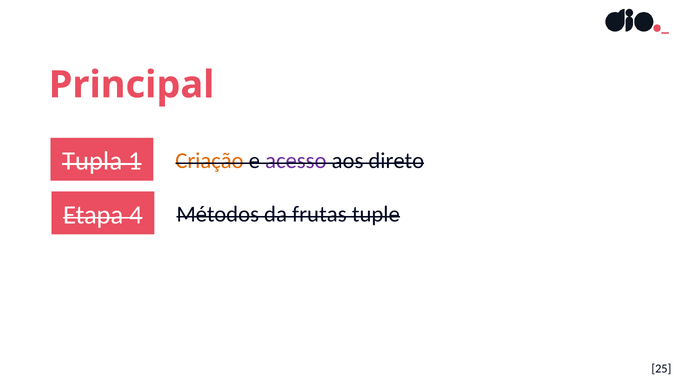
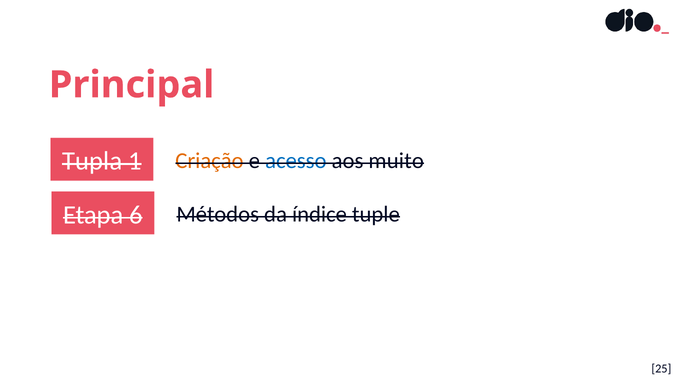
acesso colour: purple -> blue (296, 161)
direto: direto -> muito (396, 161)
4: 4 -> 6 (136, 215)
frutas: frutas -> índice (319, 214)
